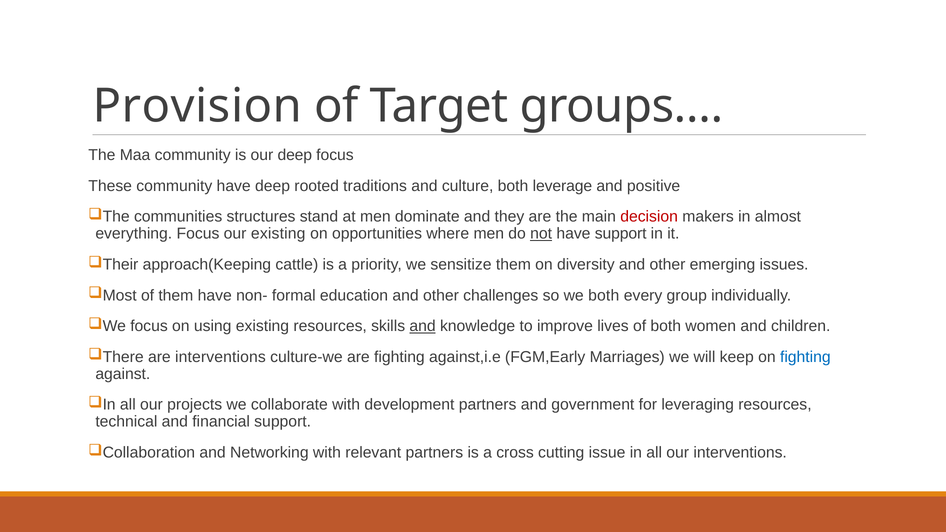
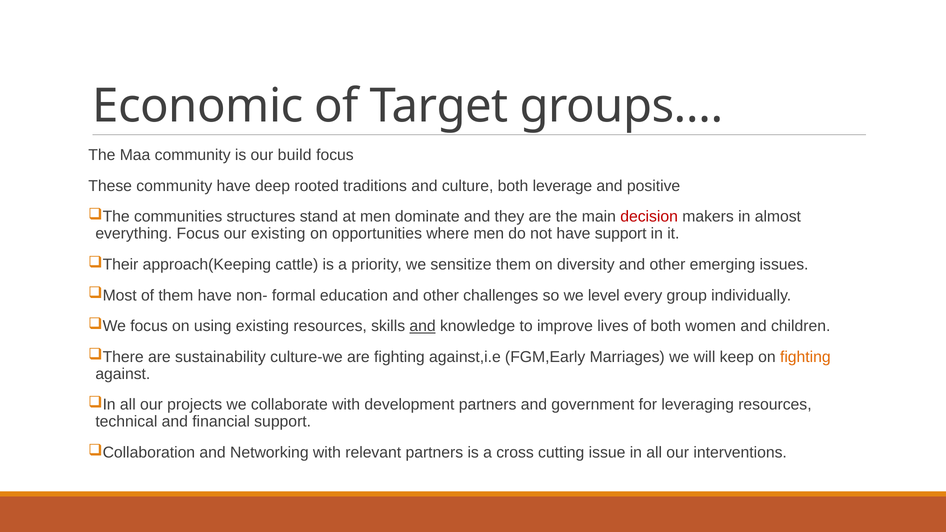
Provision: Provision -> Economic (198, 106)
our deep: deep -> build (295, 155)
not underline: present -> none (541, 234)
we both: both -> level (604, 295)
are interventions: interventions -> sustainability (220, 357)
fighting colour: blue -> orange (805, 357)
